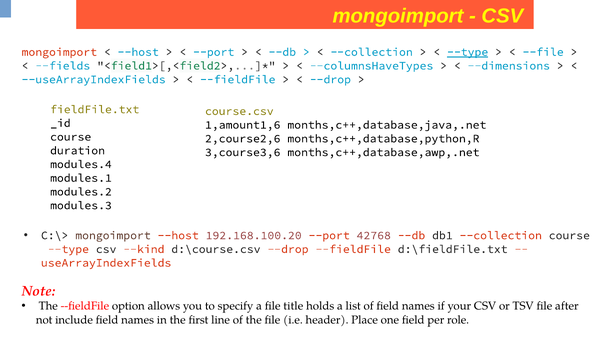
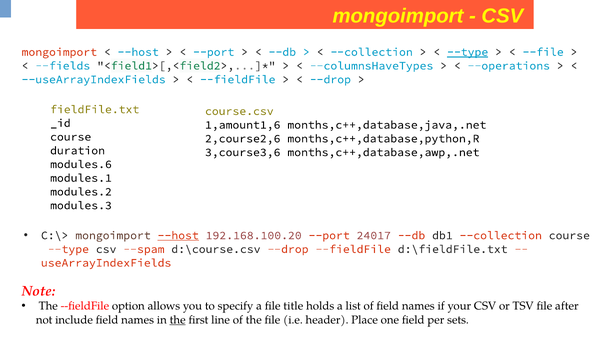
--dimensions: --dimensions -> --operations (509, 66)
modules.4: modules.4 -> modules.6 (81, 164)
--host underline: none -> present (178, 235)
42768: 42768 -> 24017 (374, 235)
--kind: --kind -> --spam (144, 249)
the underline: none -> present (178, 320)
role: role -> sets (458, 320)
